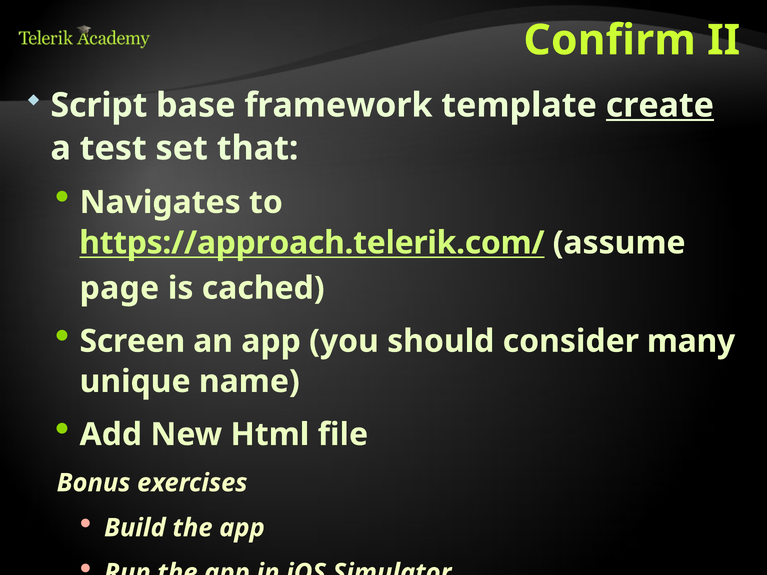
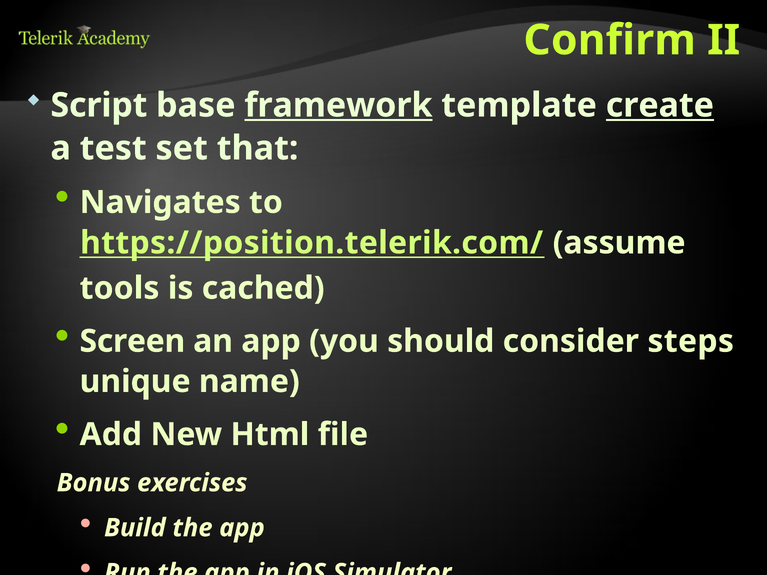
framework underline: none -> present (338, 105)
https://approach.telerik.com/: https://approach.telerik.com/ -> https://position.telerik.com/ (312, 243)
page: page -> tools (120, 288)
many: many -> steps (691, 341)
